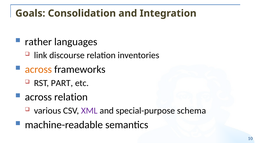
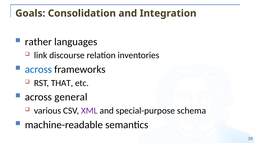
across colour: orange -> blue (38, 70)
PART: PART -> THAT (62, 83)
across relation: relation -> general (71, 97)
